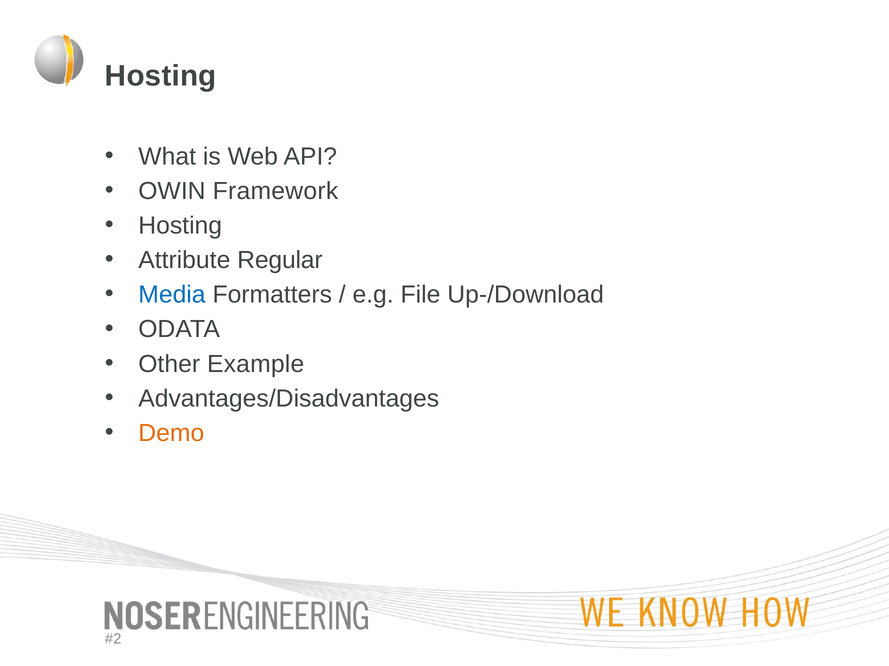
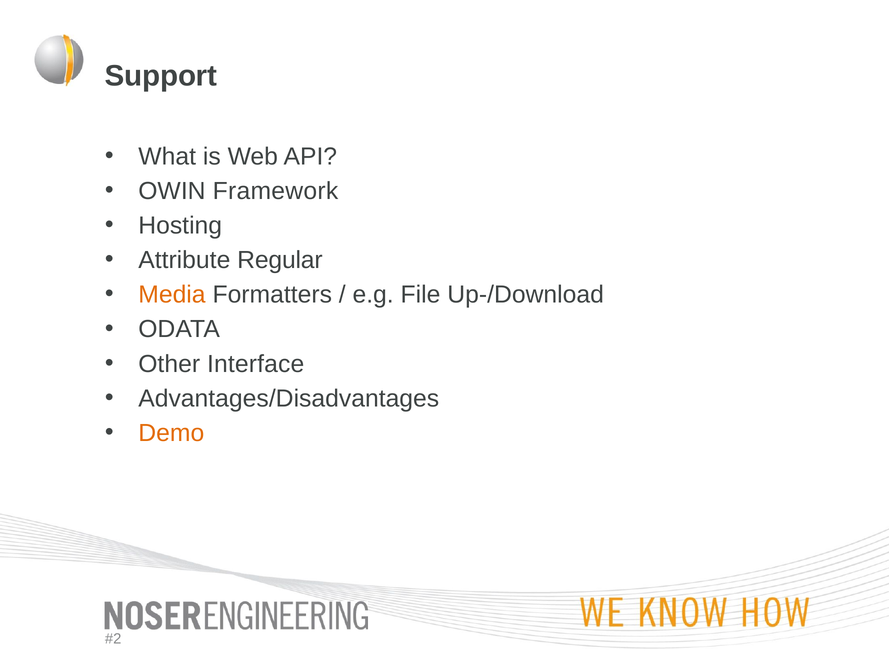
Hosting: Hosting -> Support (161, 76)
Media colour: blue -> orange (172, 295)
Example: Example -> Interface (256, 364)
